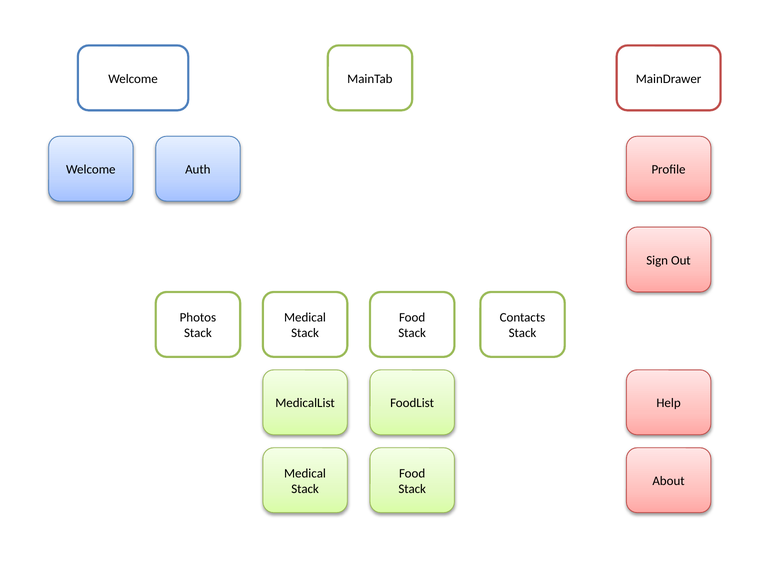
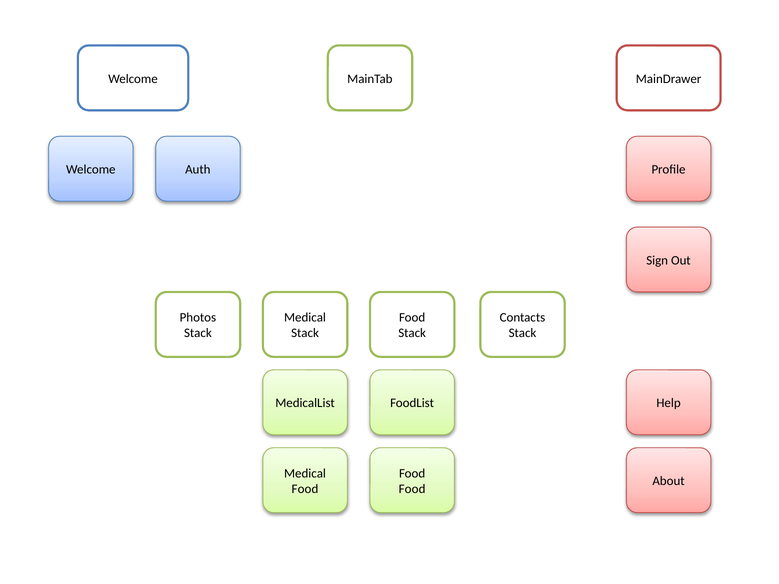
Stack: Stack -> Food (305, 489)
Stack: Stack -> Food (412, 489)
